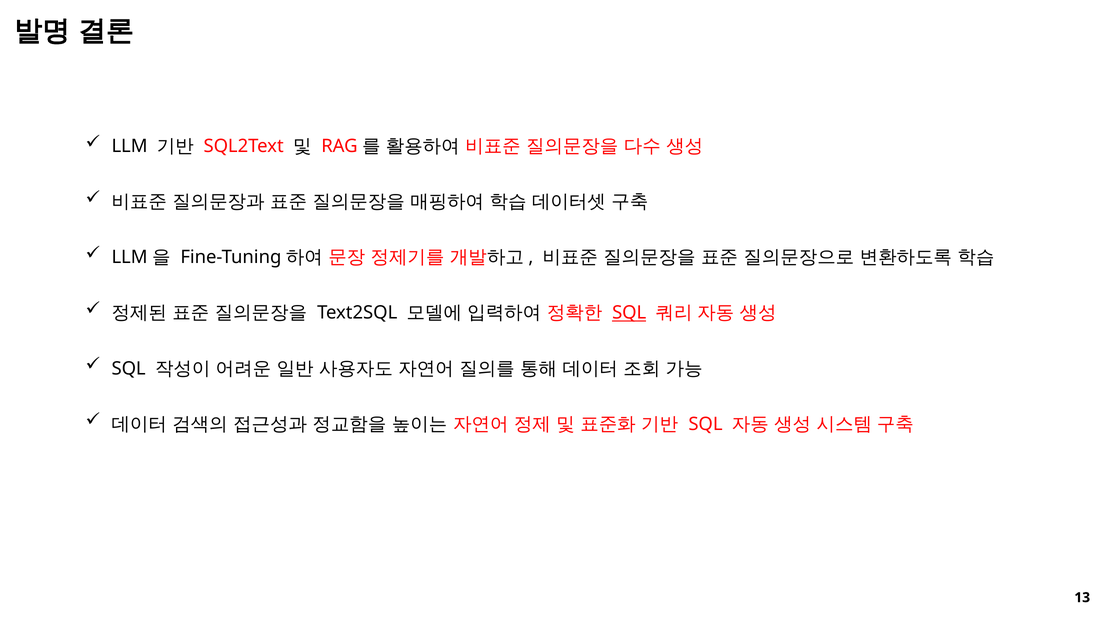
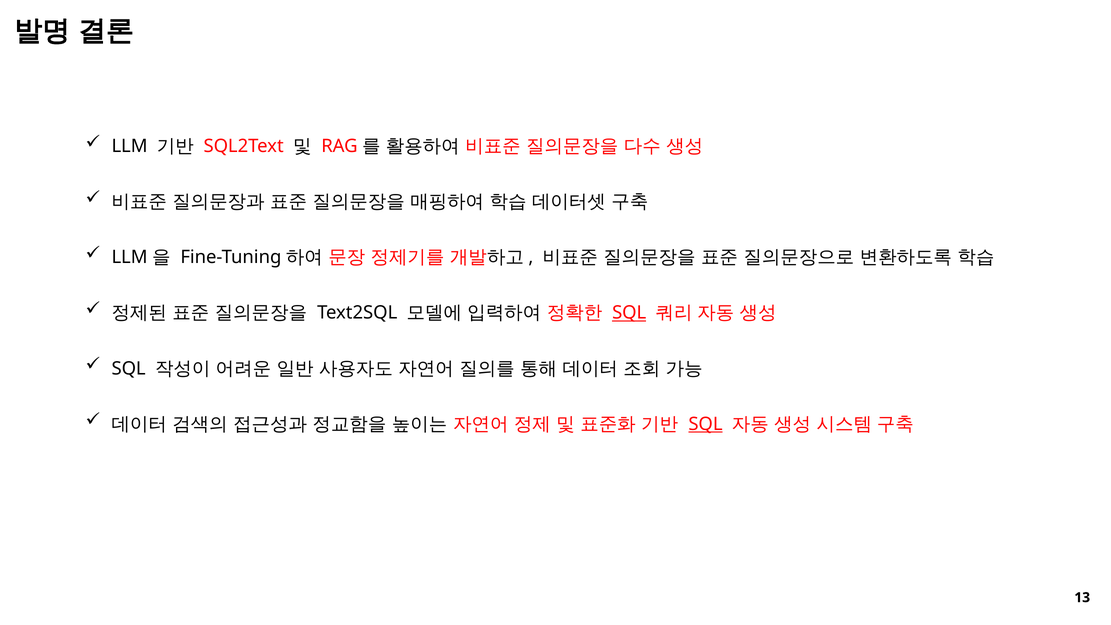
SQL underline: none -> present (705, 424)
